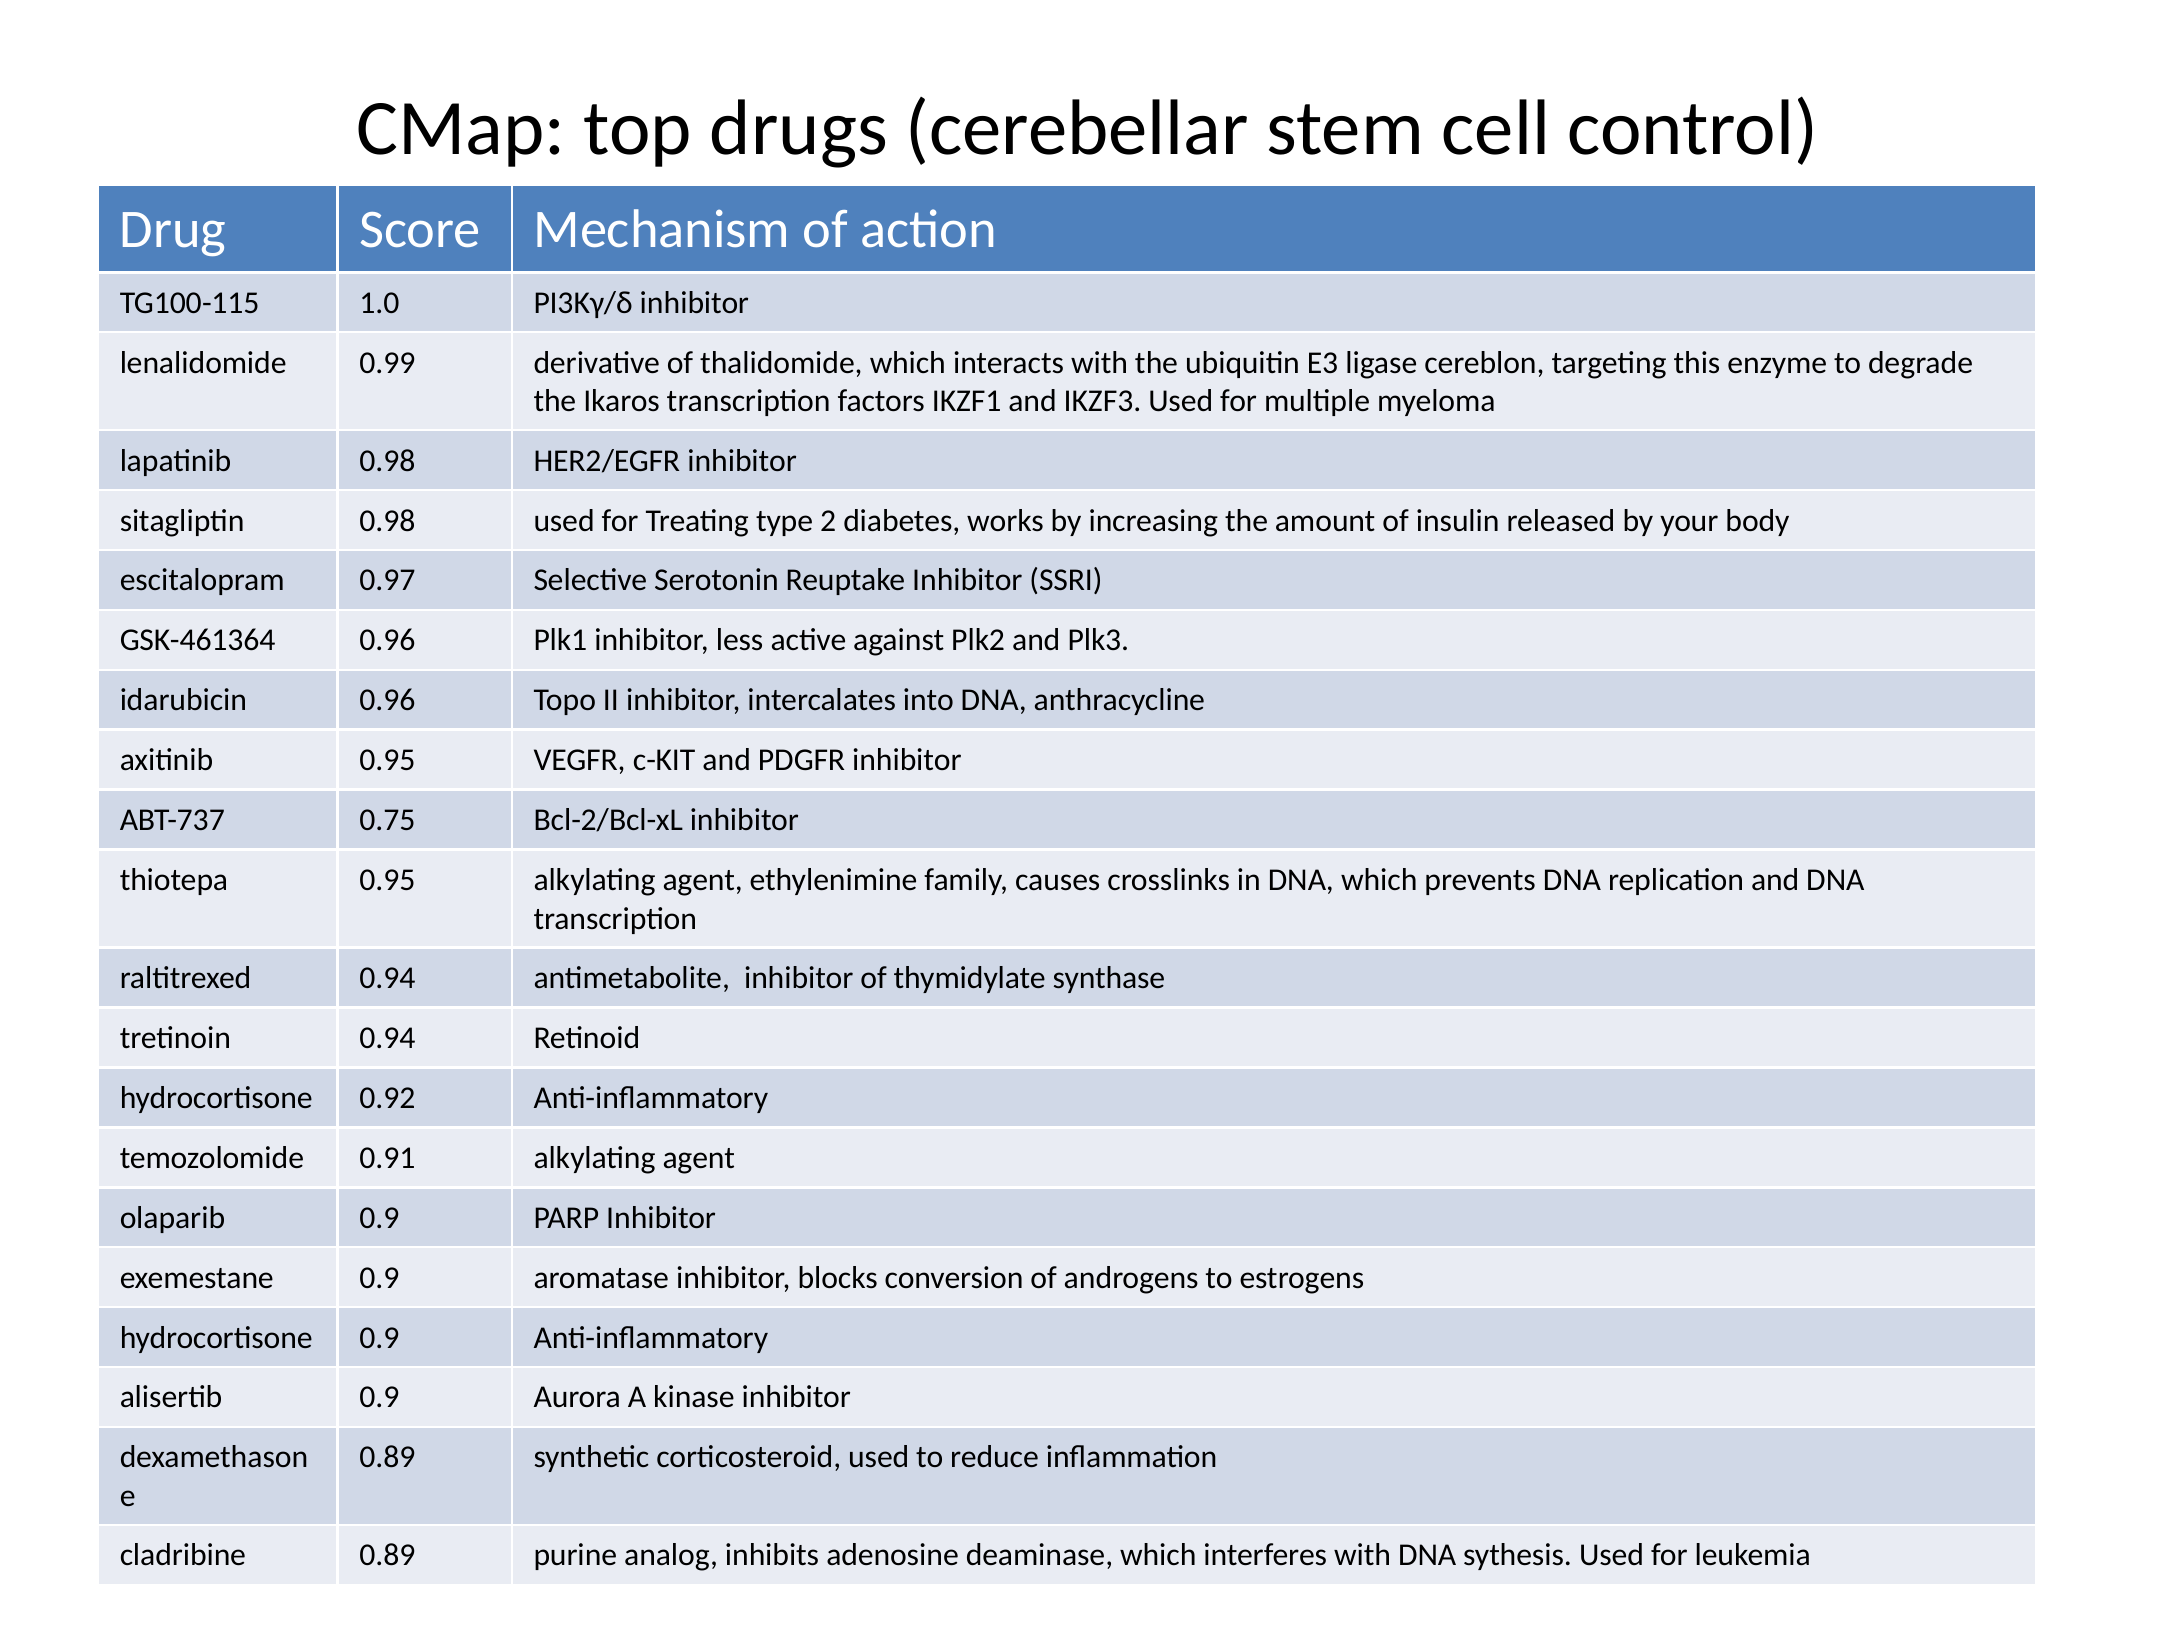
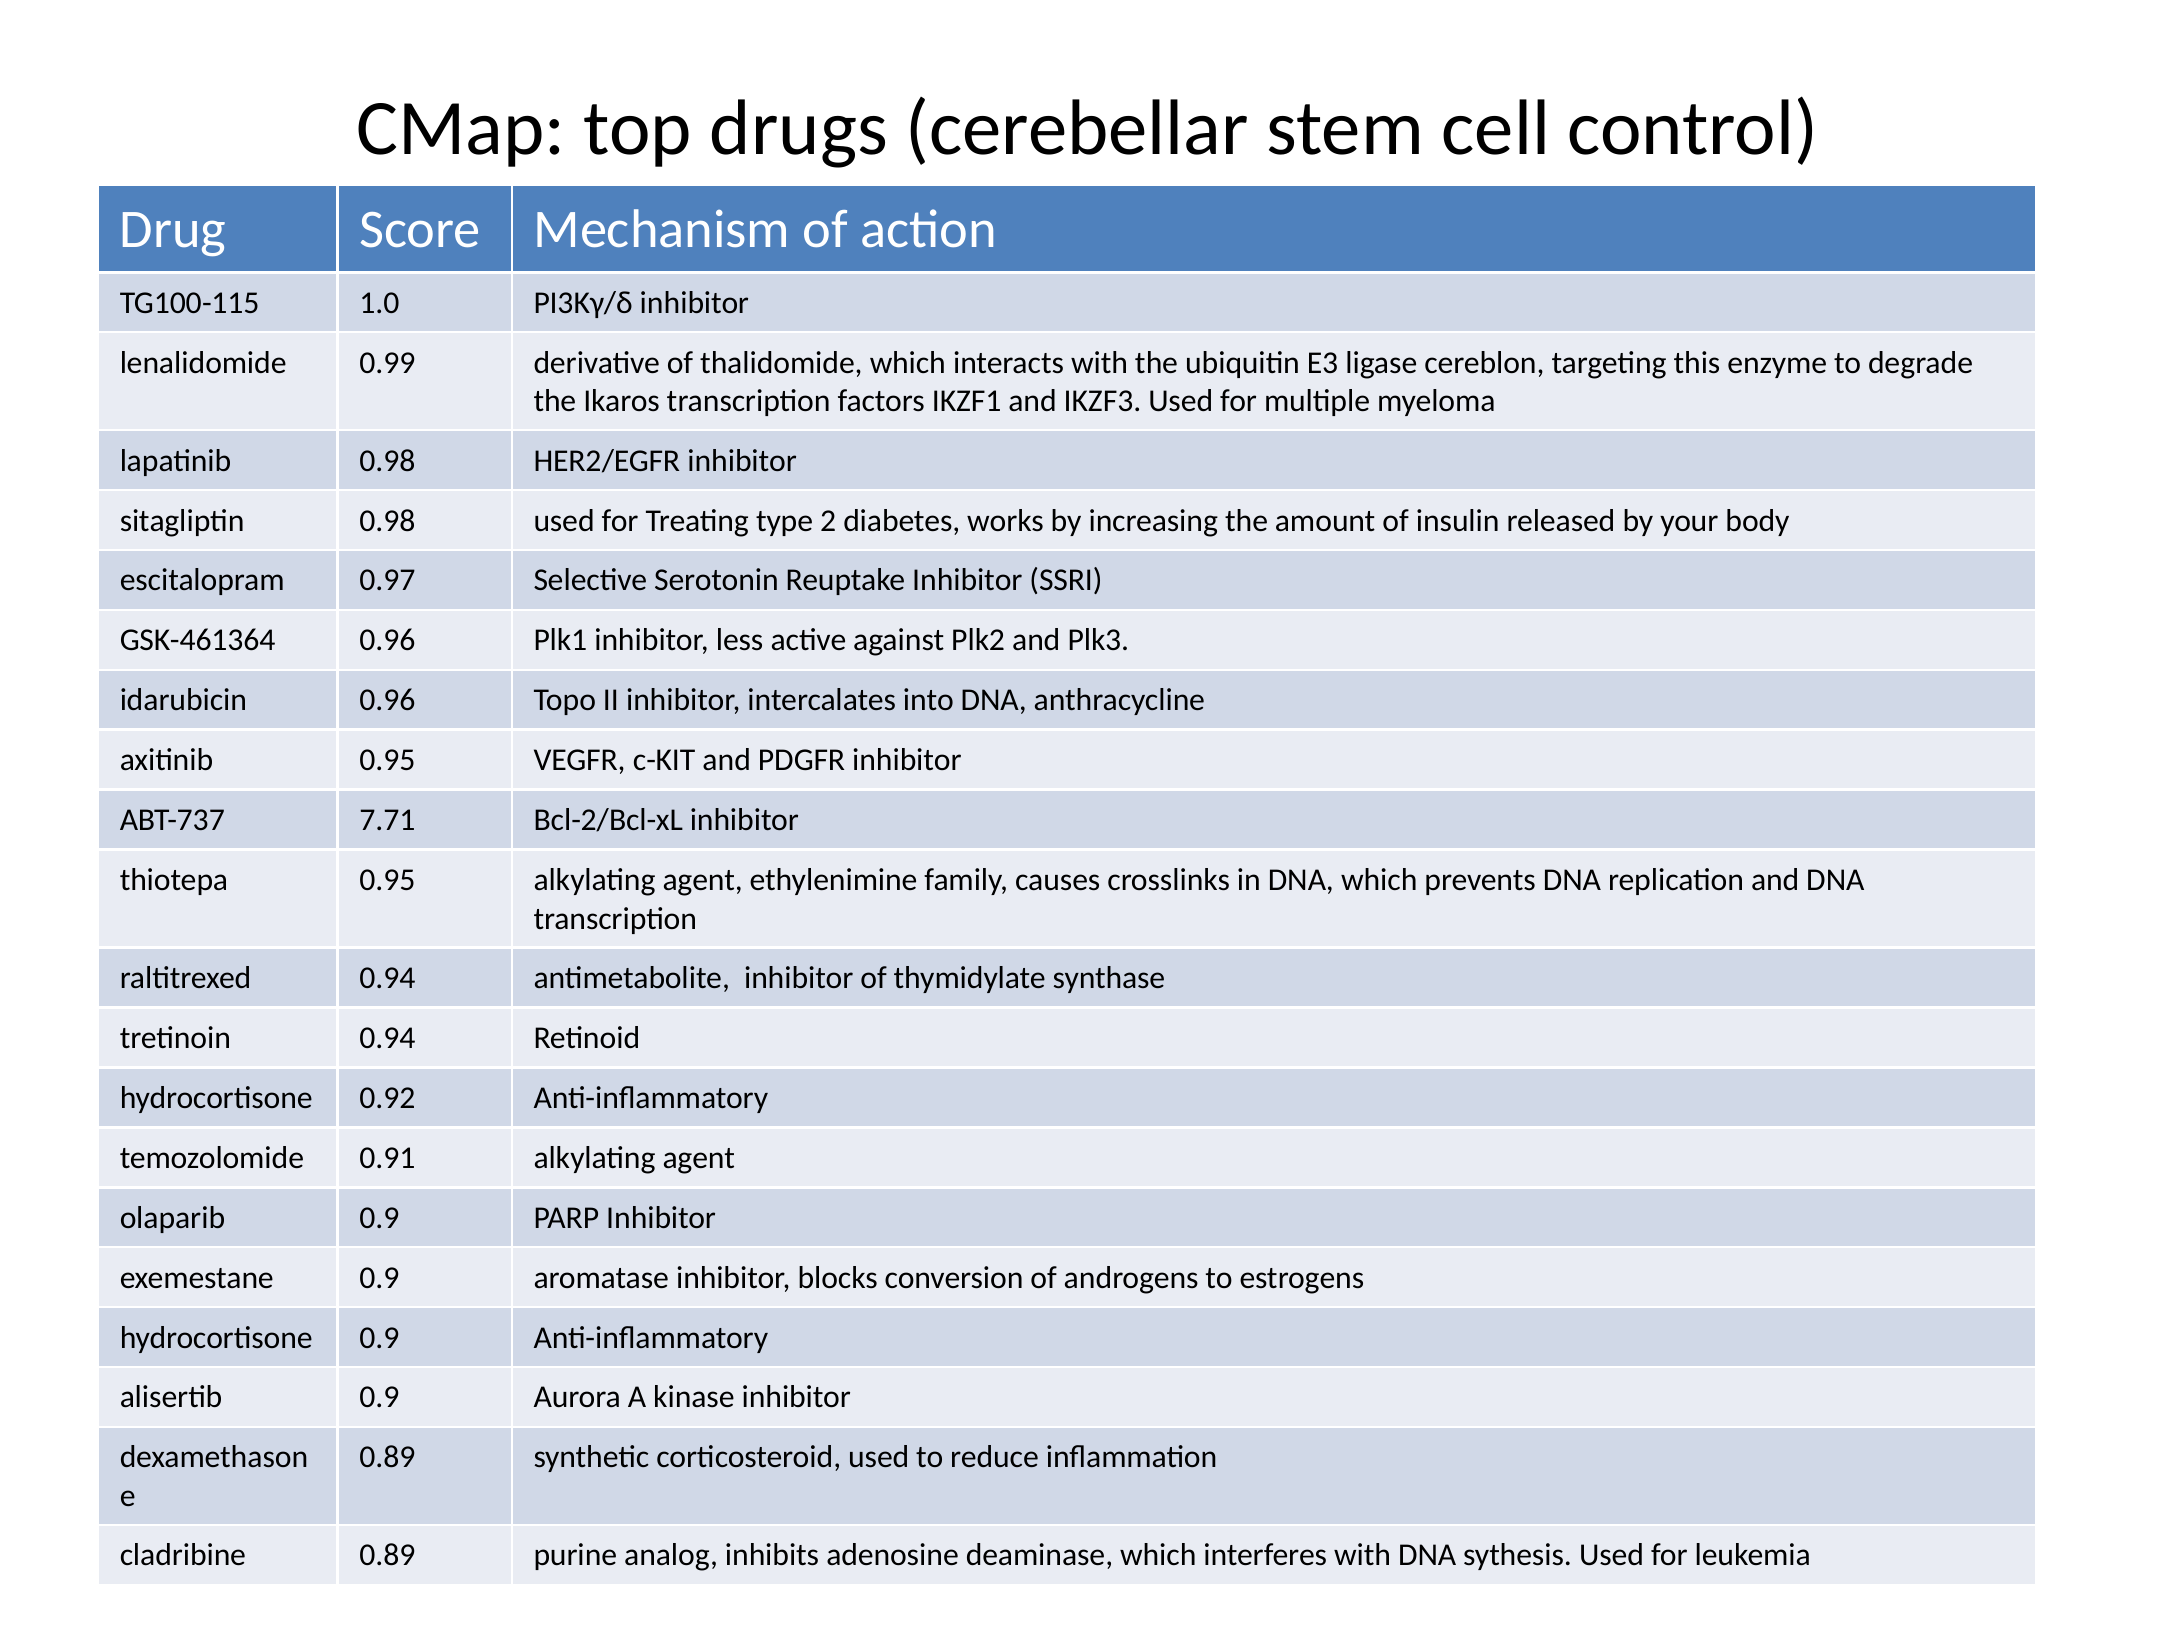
0.75: 0.75 -> 7.71 (387, 820)
